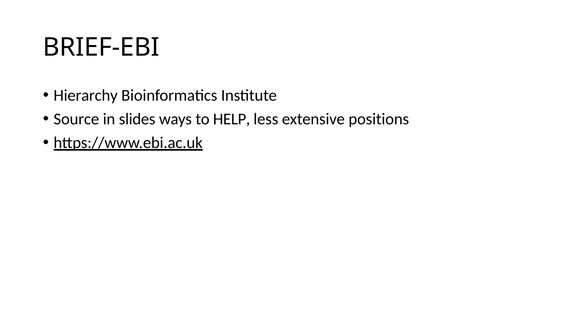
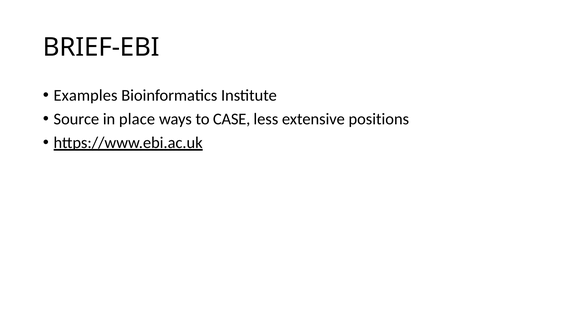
Hierarchy: Hierarchy -> Examples (86, 95)
slides: slides -> place (137, 119)
HELP: HELP -> CASE (232, 119)
